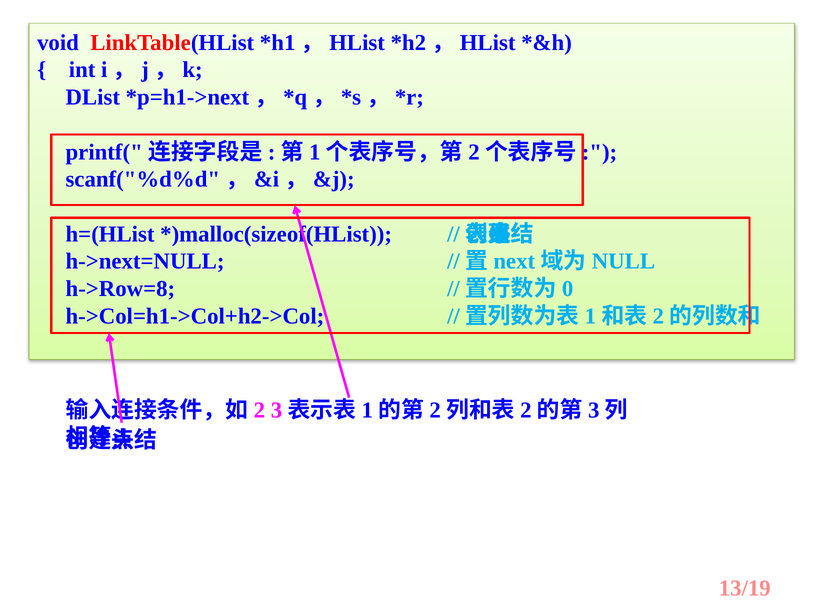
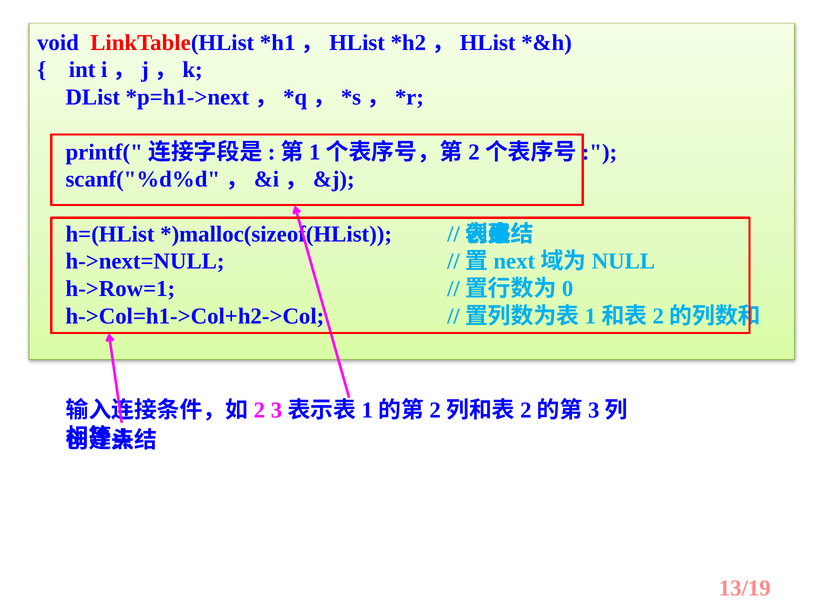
h->Row=8: h->Row=8 -> h->Row=1 (120, 289)
